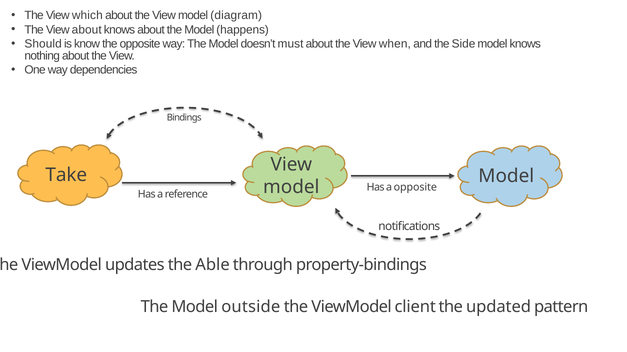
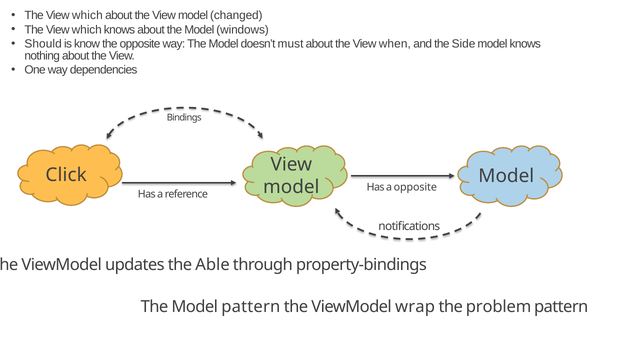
diagram: diagram -> changed (236, 16)
about: about -> which (87, 30)
happens: happens -> windows (243, 30)
Take: Take -> Click (66, 175)
Model outside: outside -> pattern (251, 307)
client: client -> wrap (415, 307)
updated: updated -> problem (499, 307)
